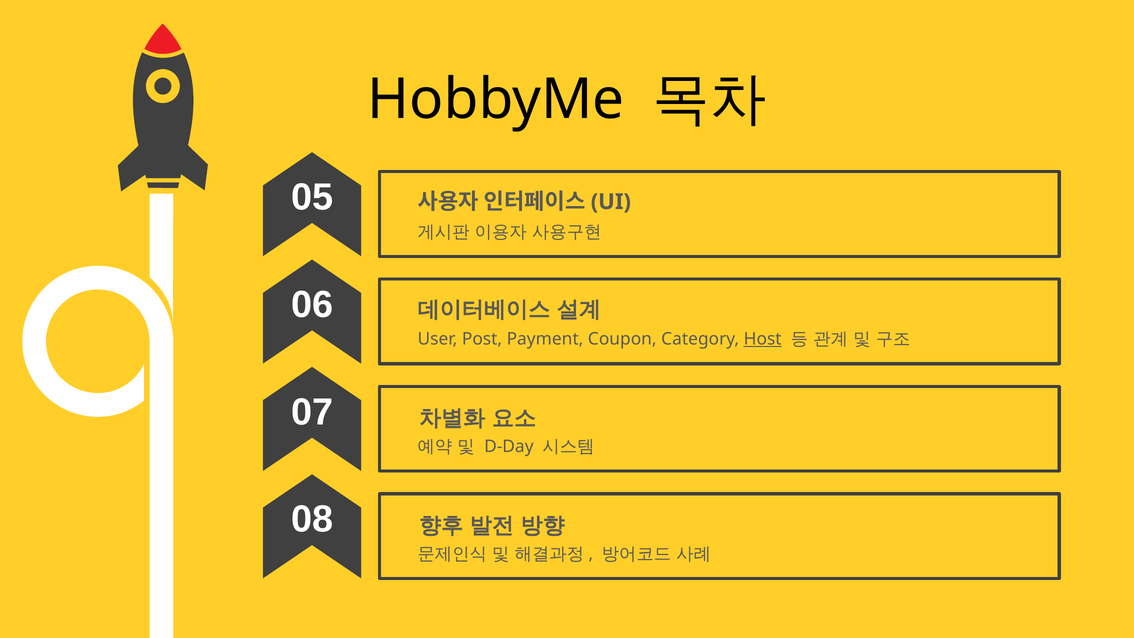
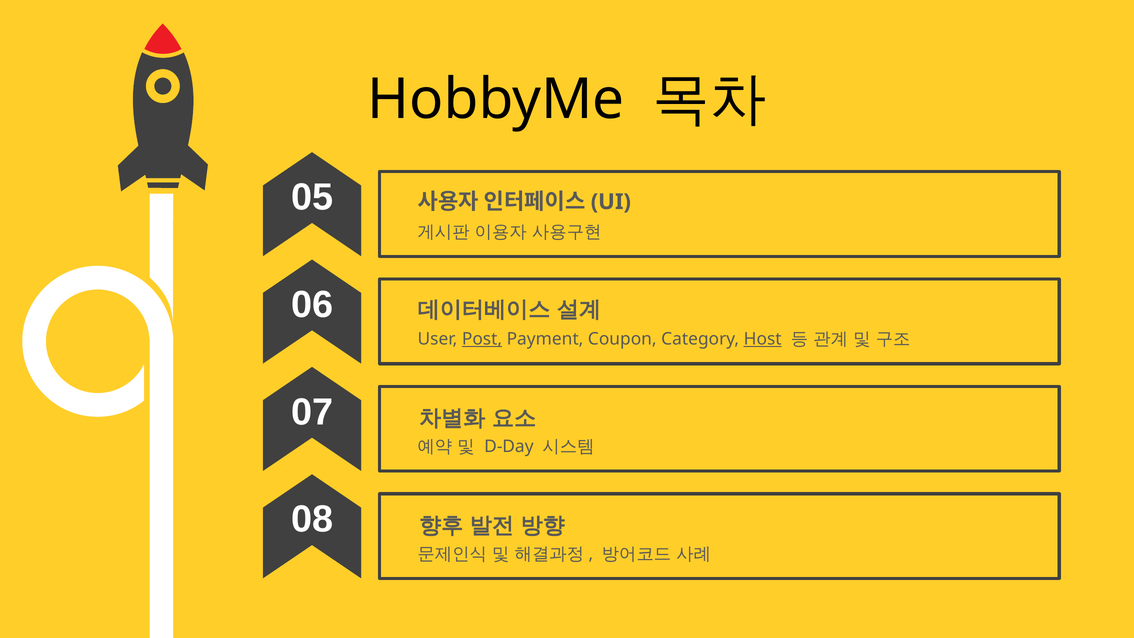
Post underline: none -> present (482, 339)
